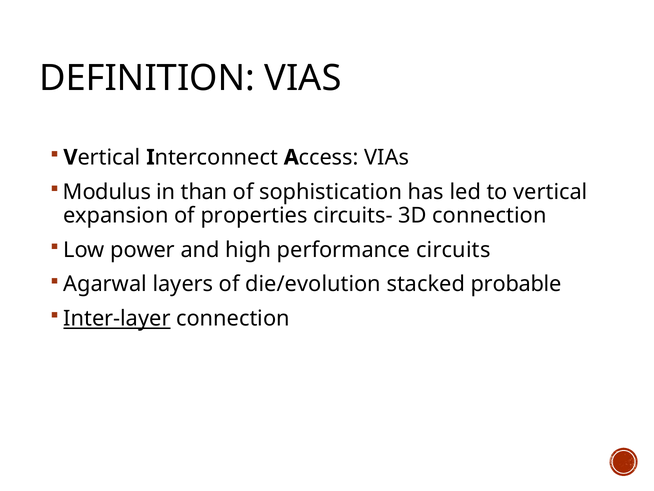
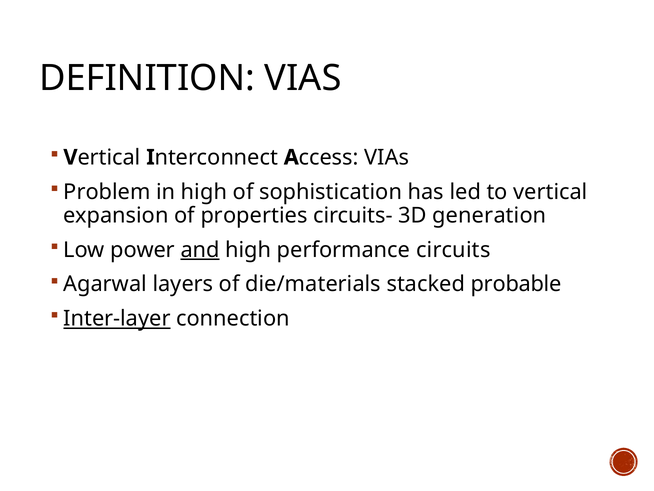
Modulus: Modulus -> Problem (107, 192)
in than: than -> high (204, 192)
3D connection: connection -> generation (489, 215)
and underline: none -> present (200, 250)
die/evolution: die/evolution -> die/materials (313, 284)
